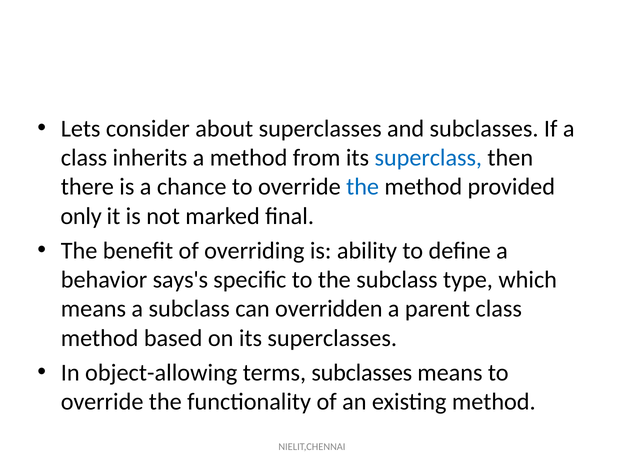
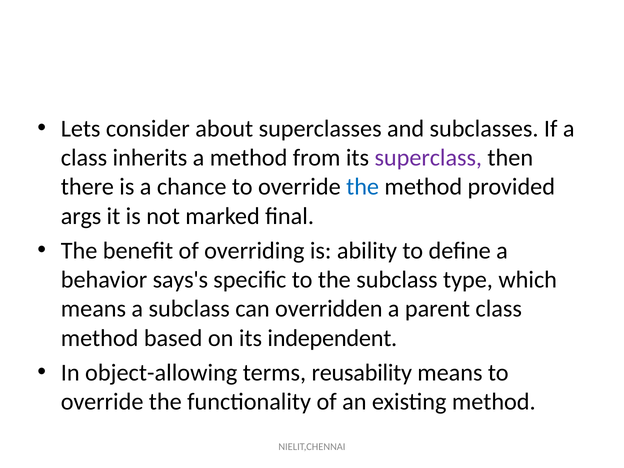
superclass colour: blue -> purple (428, 158)
only: only -> args (81, 216)
its superclasses: superclasses -> independent (332, 338)
terms subclasses: subclasses -> reusability (362, 373)
